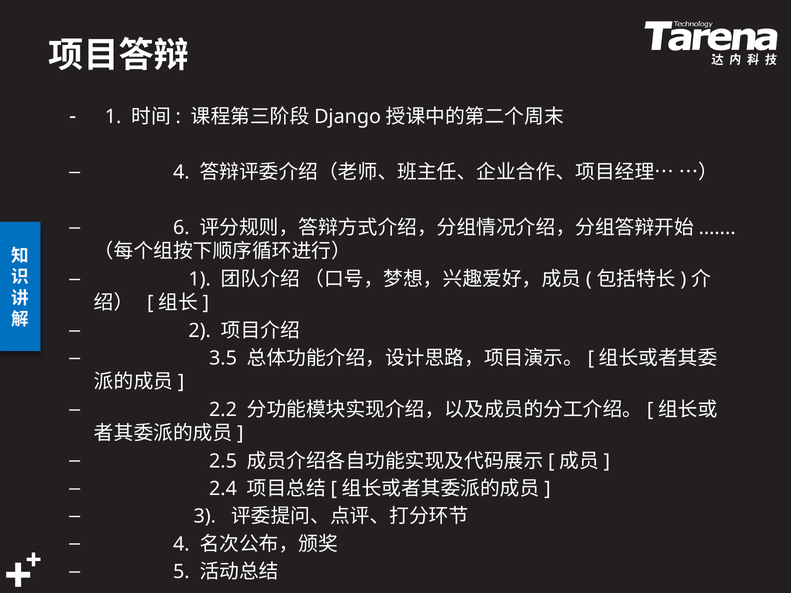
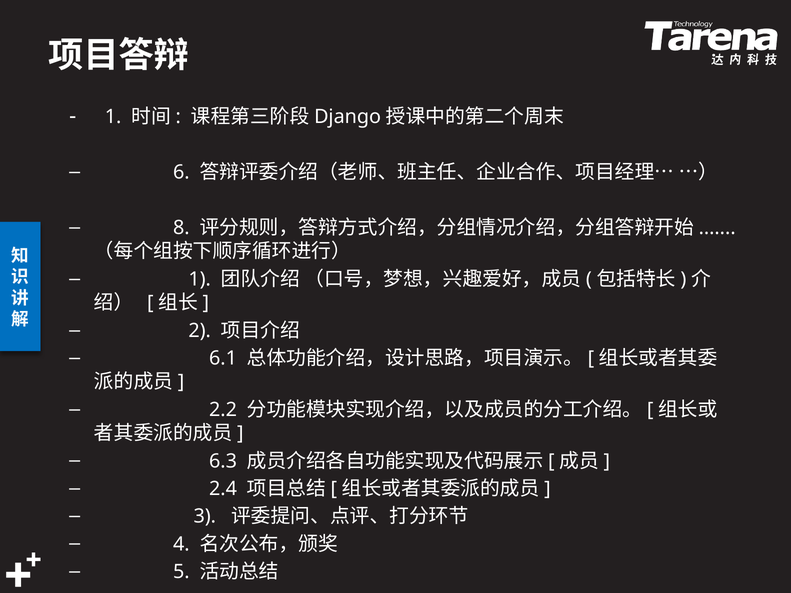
4: 4 -> 6 (181, 172)
6: 6 -> 8 (181, 228)
3.5: 3.5 -> 6.1 (223, 358)
2.5: 2.5 -> 6.3 (223, 461)
